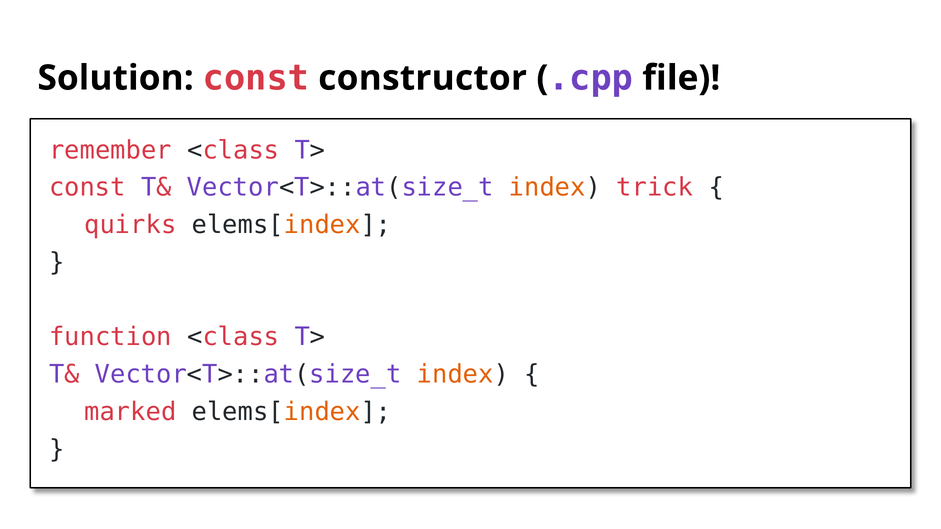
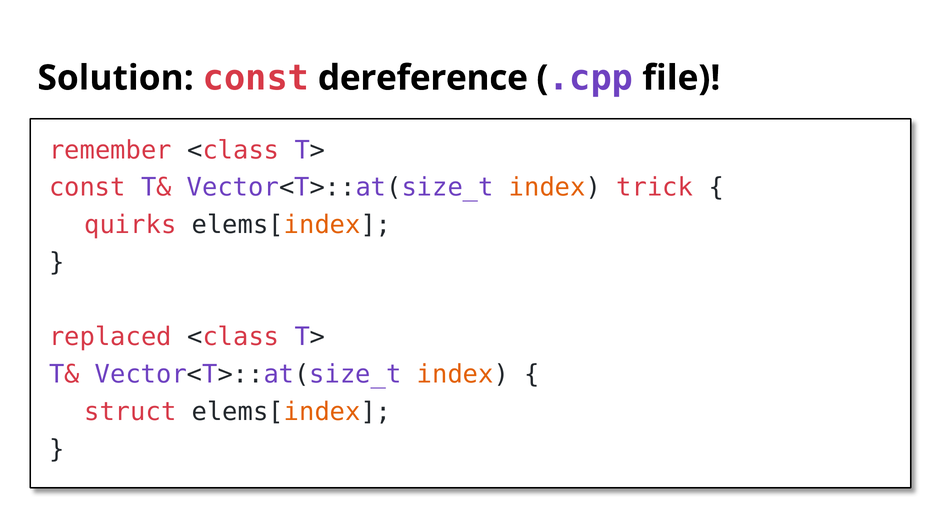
constructor: constructor -> dereference (423, 78)
function: function -> replaced (110, 337)
marked: marked -> struct (130, 412)
